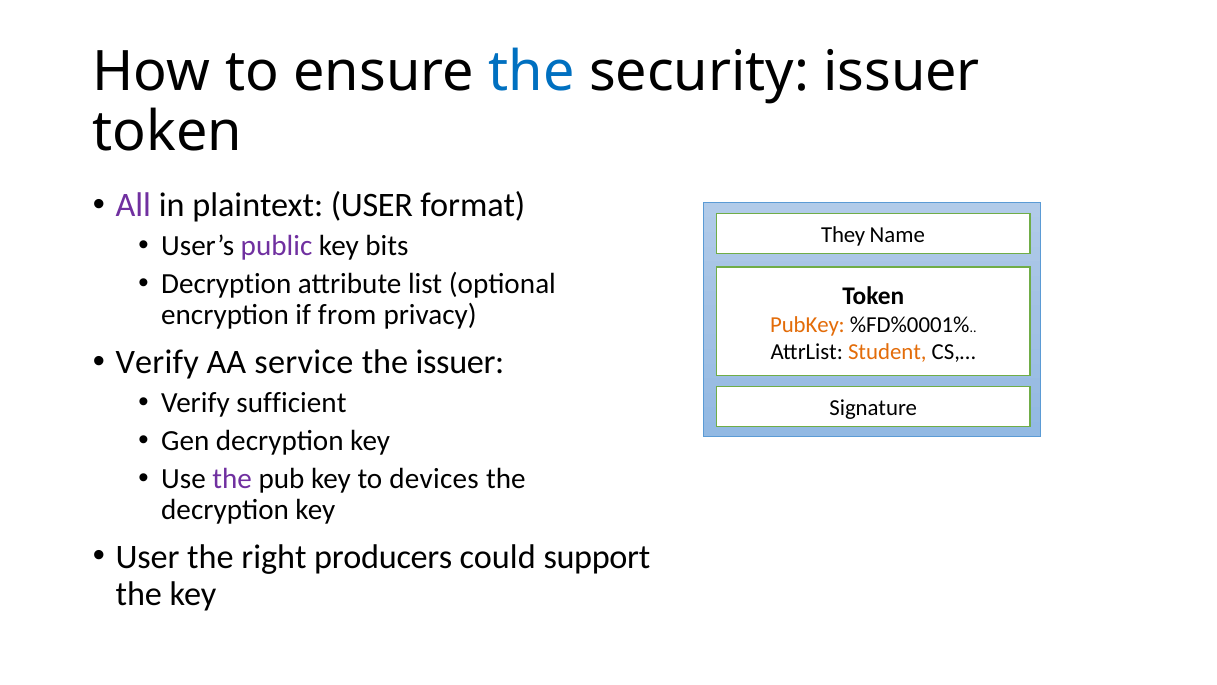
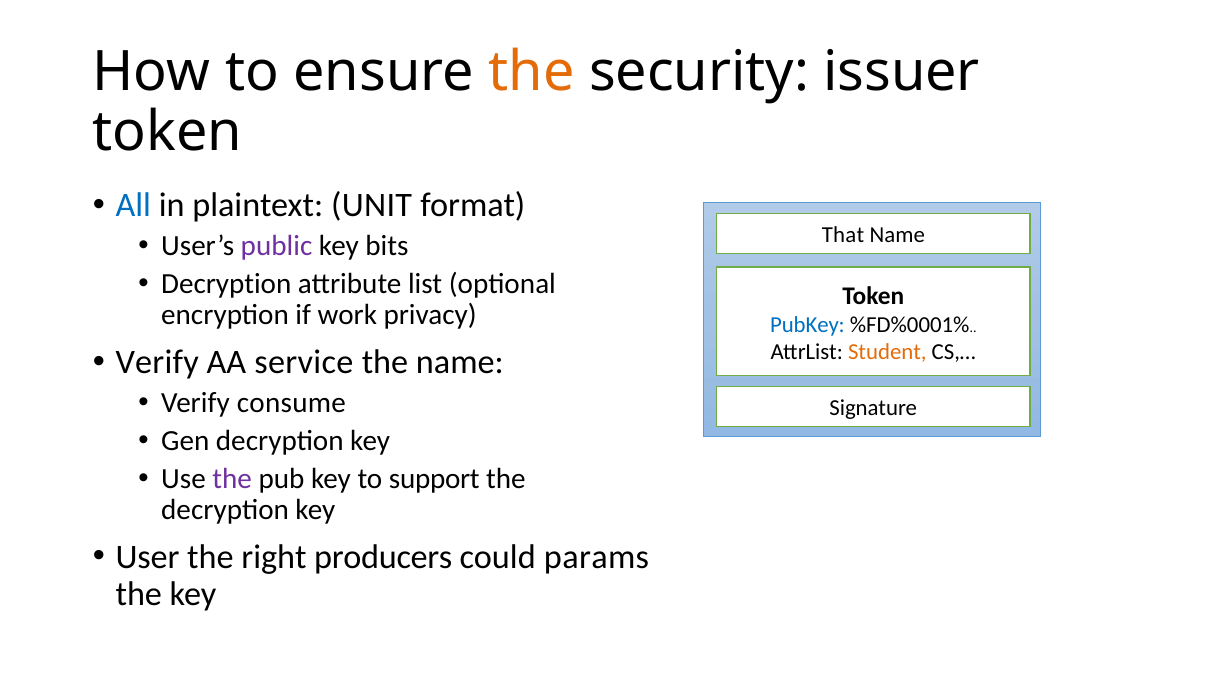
the colour: blue -> orange (531, 72)
All colour: purple -> blue (133, 205)
plaintext USER: USER -> UNIT (372, 205)
They: They -> That (843, 235)
from: from -> work (347, 315)
PubKey colour: orange -> blue (807, 324)
the issuer: issuer -> name (460, 362)
sufficient: sufficient -> consume (291, 402)
devices: devices -> support (434, 478)
support: support -> params (597, 556)
